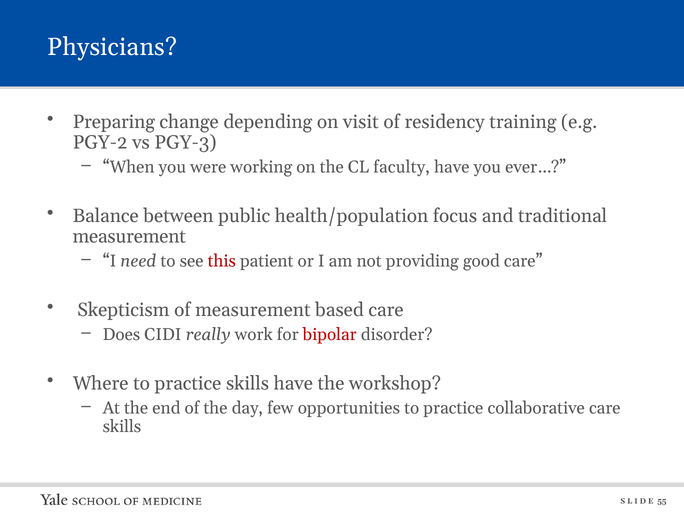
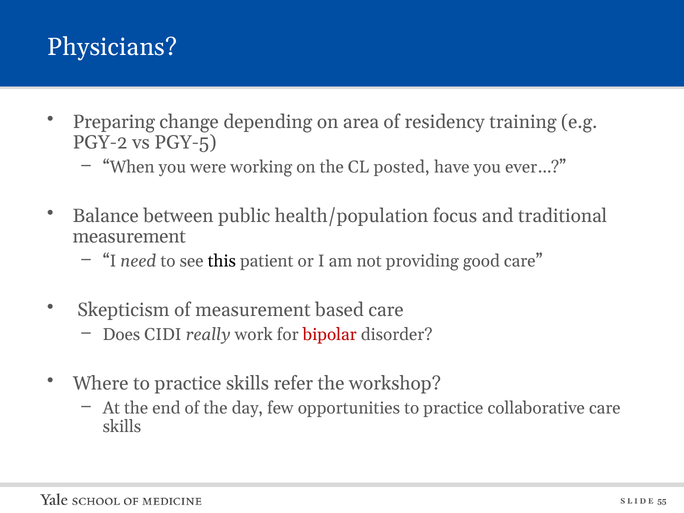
visit: visit -> area (361, 122)
PGY-3: PGY-3 -> PGY-5 (185, 142)
faculty: faculty -> posted (402, 167)
this colour: red -> black (222, 261)
skills have: have -> refer (293, 383)
